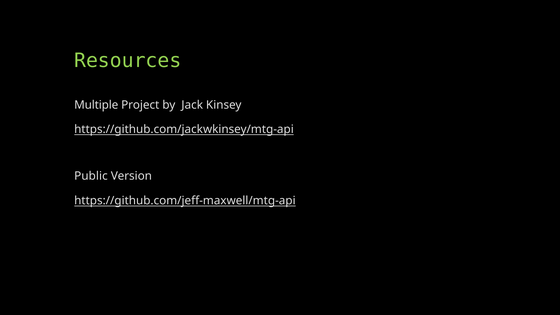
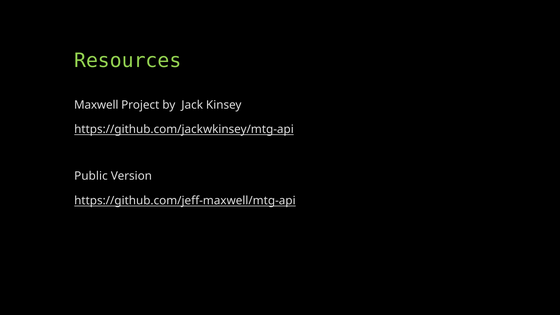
Multiple: Multiple -> Maxwell (96, 105)
